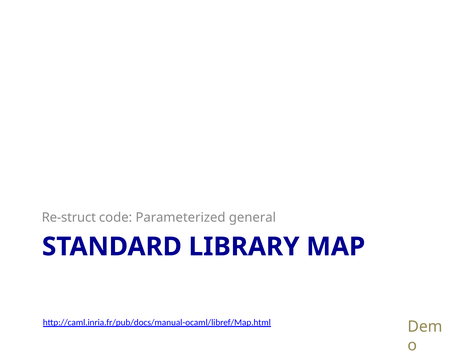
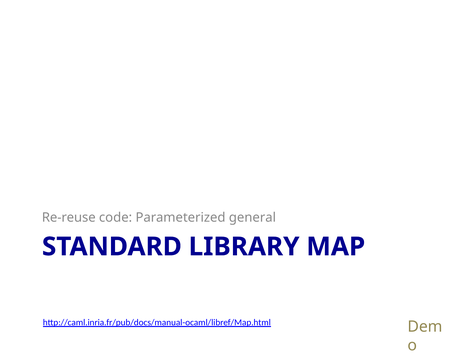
Re-struct: Re-struct -> Re-reuse (69, 218)
